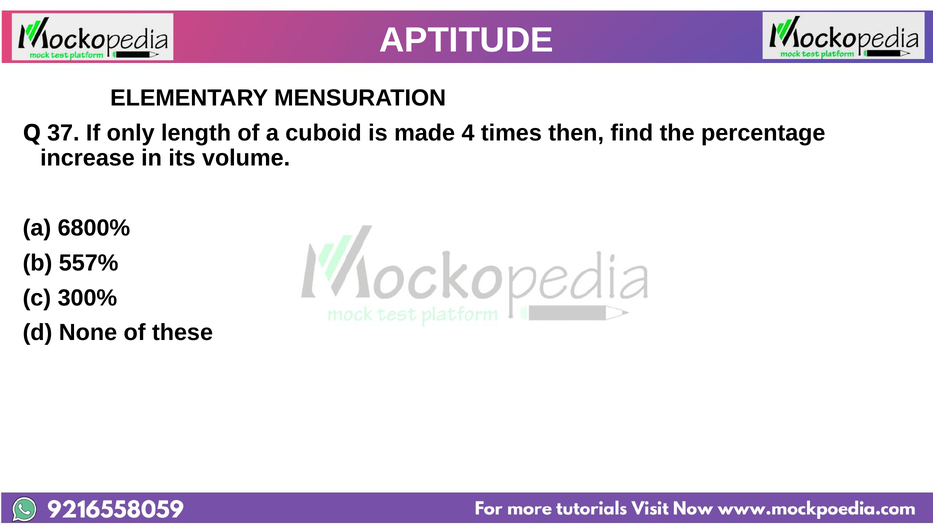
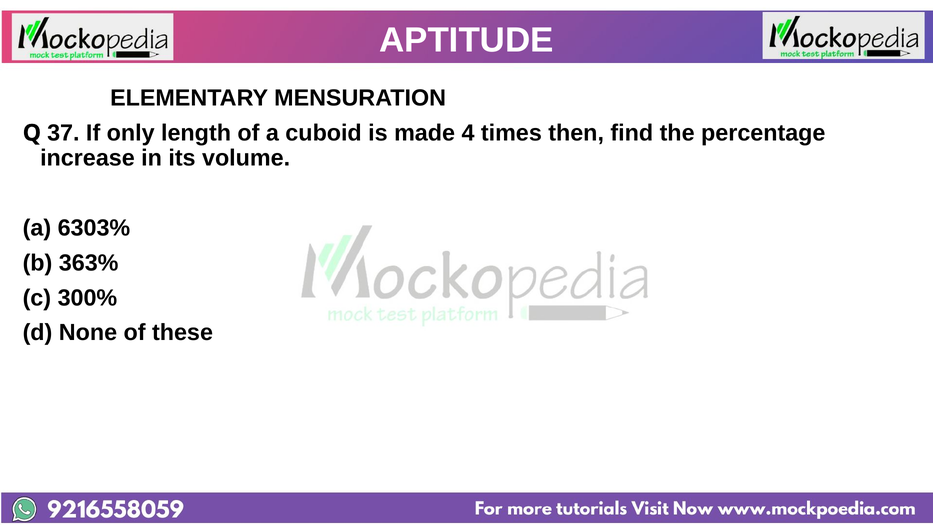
6800%: 6800% -> 6303% (94, 228)
557%: 557% -> 363% (89, 263)
